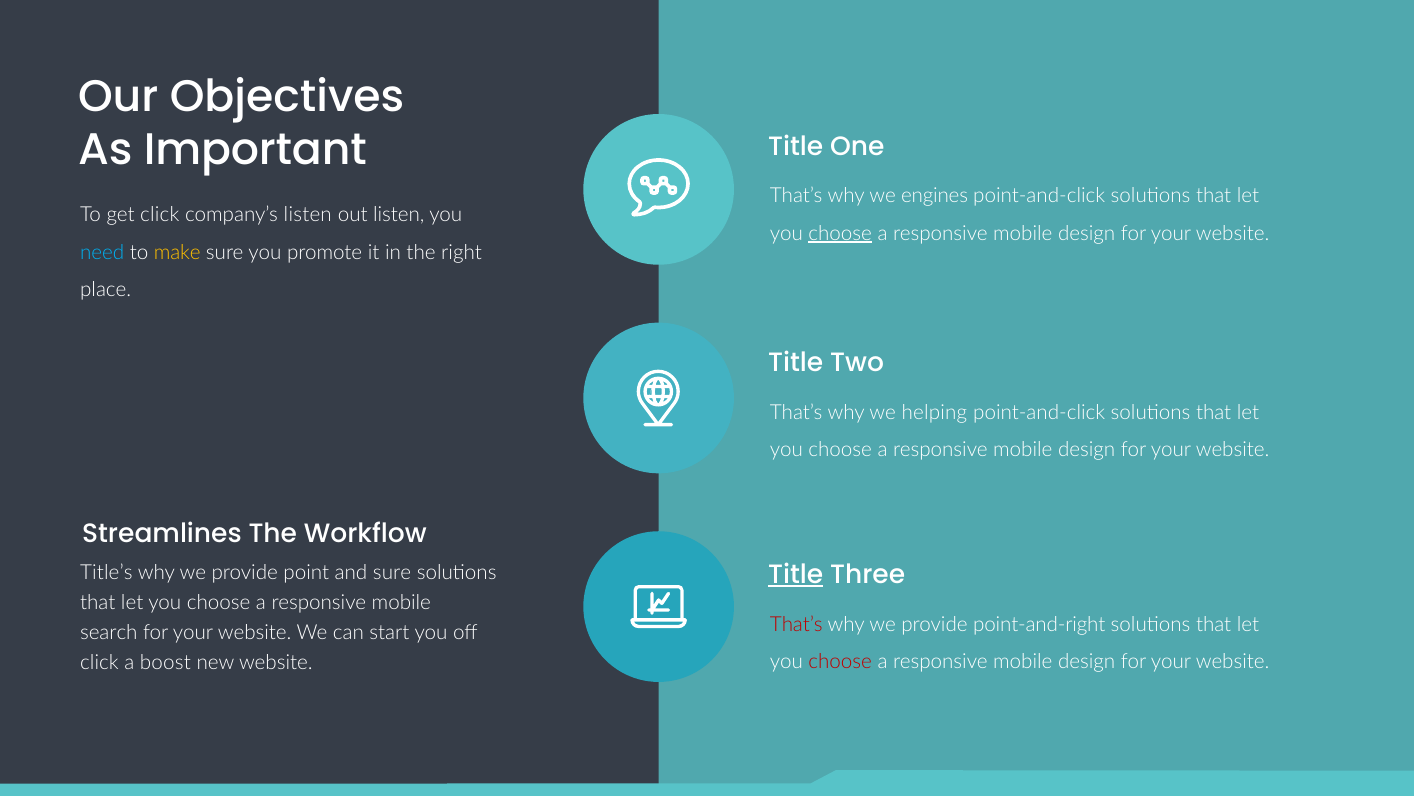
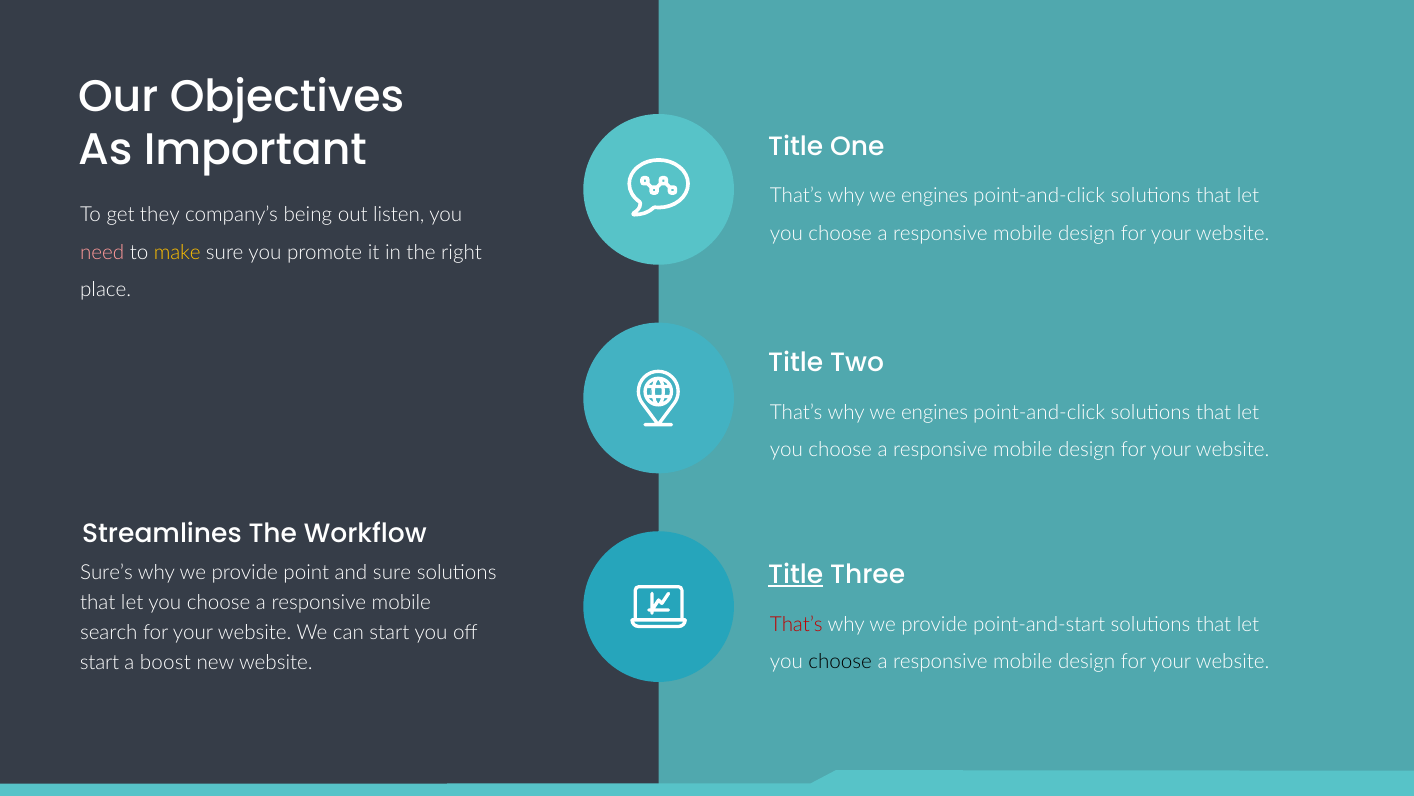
get click: click -> they (160, 215)
company’s listen: listen -> being (308, 215)
choose underline: present -> none (840, 233)
need colour: light blue -> pink (102, 252)
helping: helping -> engines (935, 412)
Title’s: Title’s -> Sure’s (106, 572)
point-and-right: point-and-right -> point-and-start (1039, 624)
choose colour: red -> black (840, 661)
click: click -> start (100, 662)
